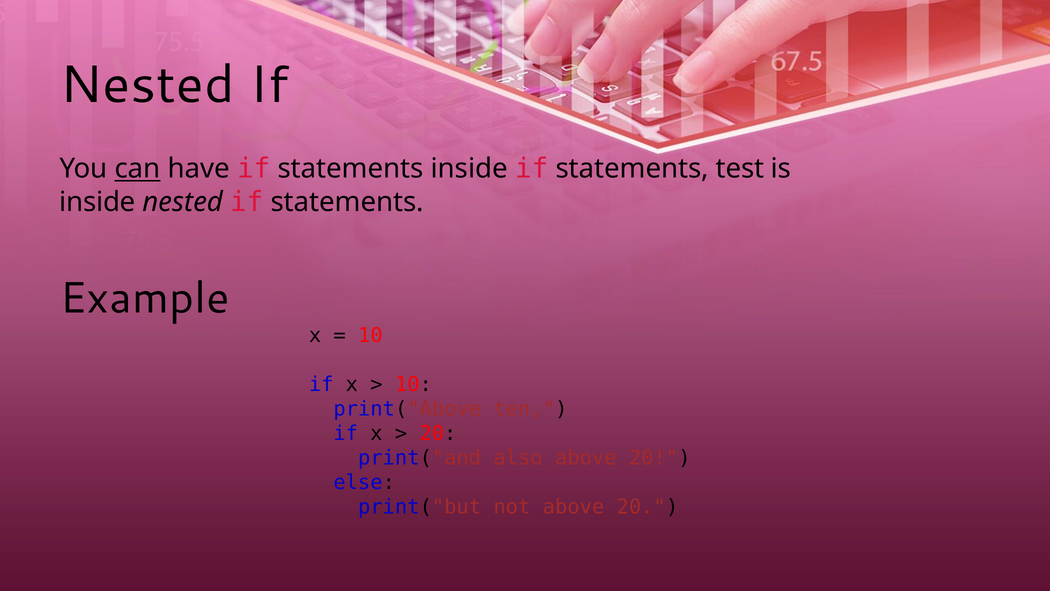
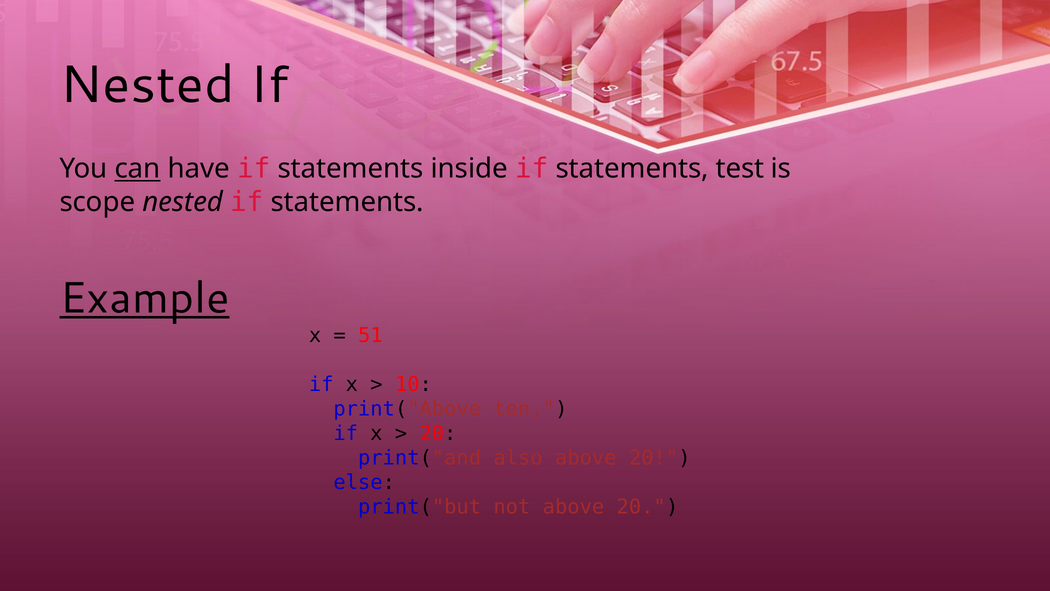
inside: inside -> scope (97, 202)
Example underline: none -> present (145, 298)
10: 10 -> 51 (370, 335)
